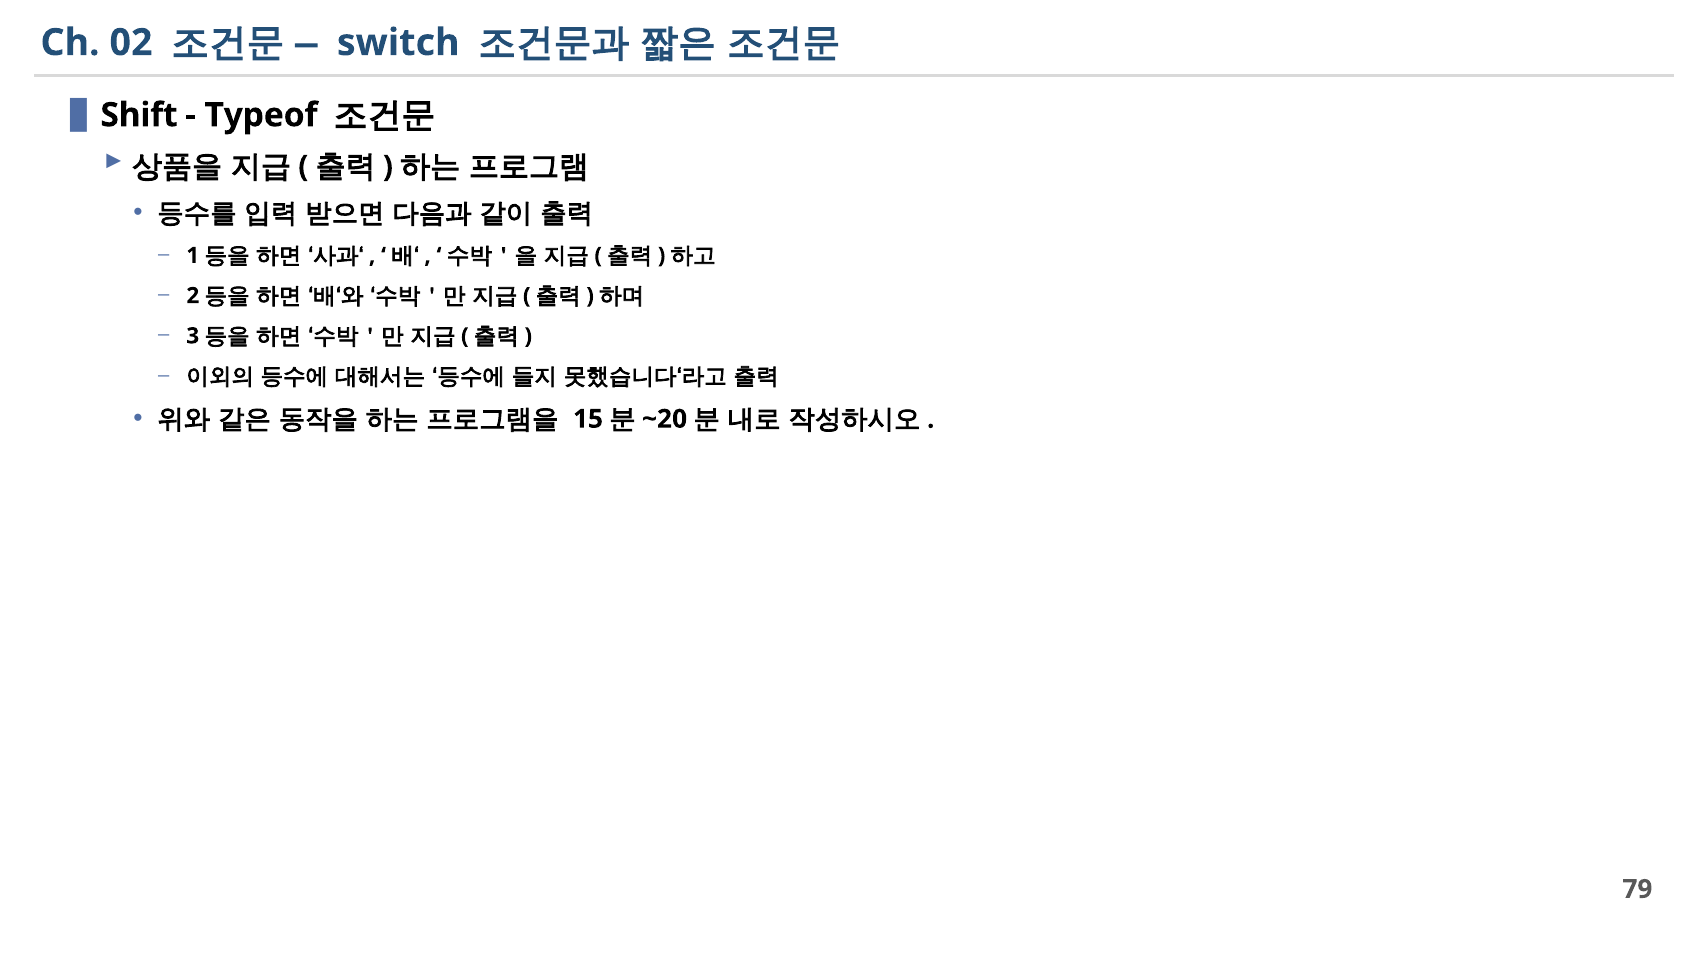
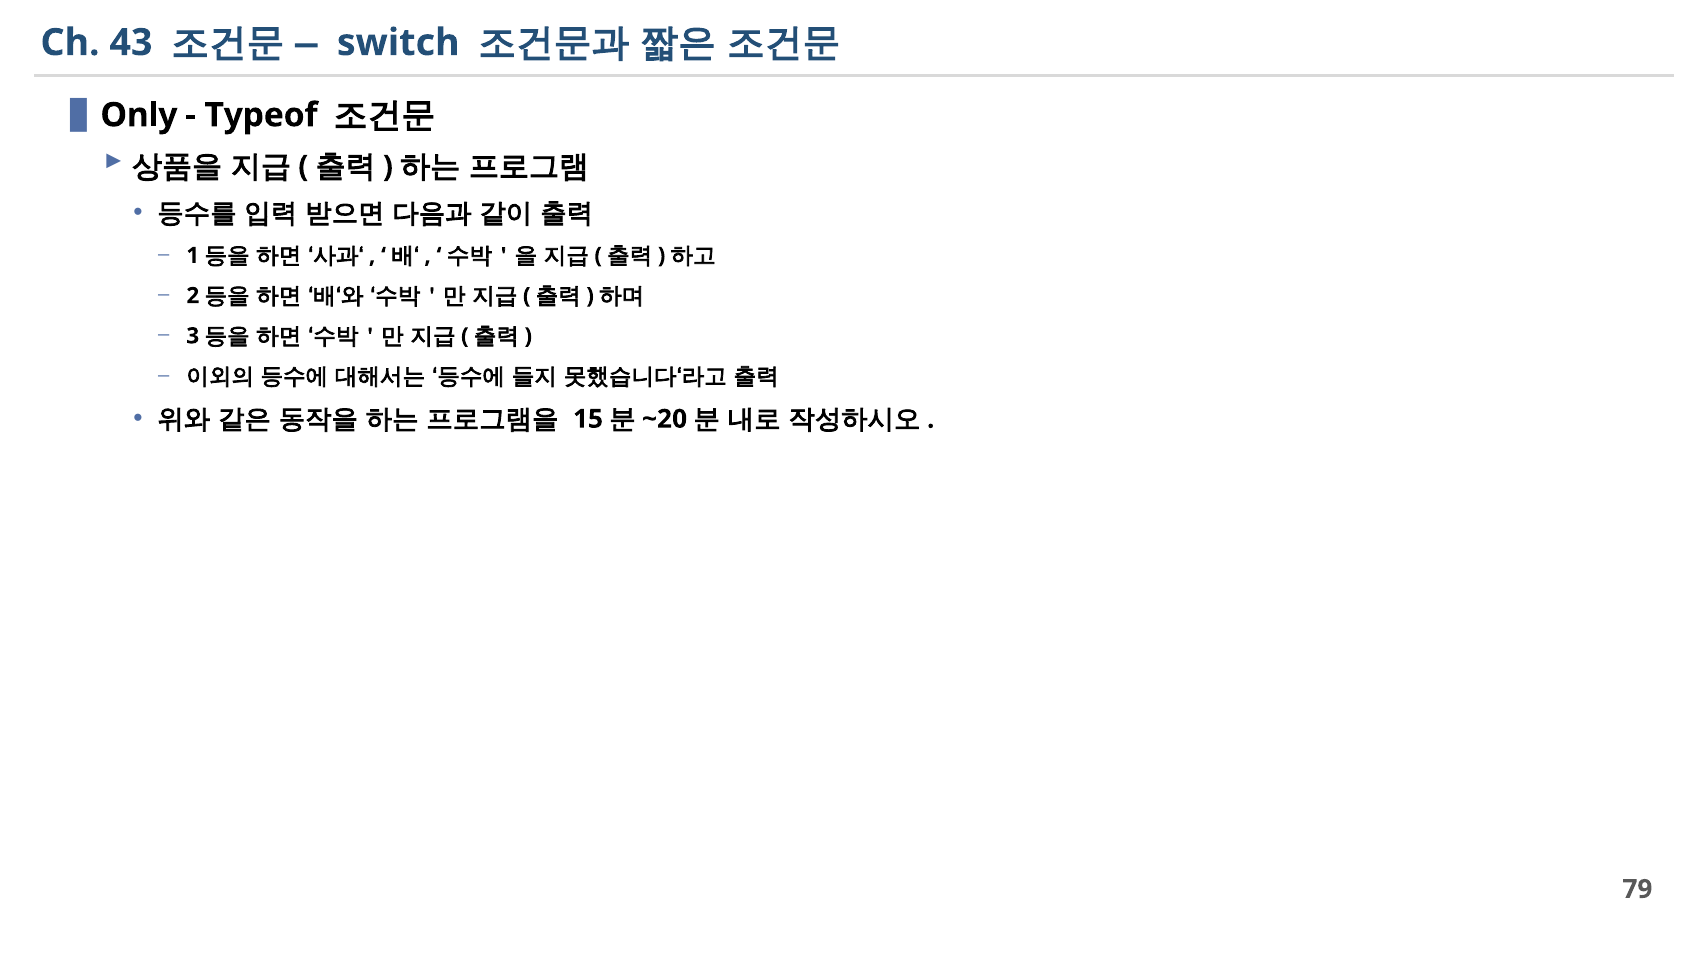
02: 02 -> 43 (131, 43)
Shift: Shift -> Only (139, 115)
